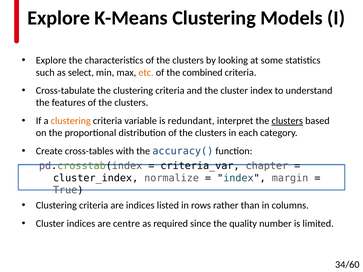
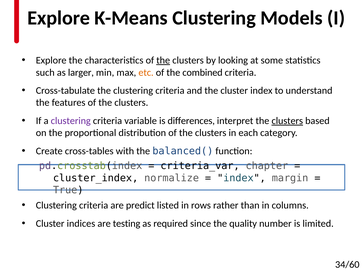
the underline: none -> present (163, 60)
select: select -> larger (81, 73)
clustering colour: orange -> purple (71, 121)
redundant: redundant -> differences (191, 121)
accuracy(: accuracy( -> balanced( (183, 151)
are indices: indices -> predict (140, 206)
centre: centre -> testing (127, 224)
